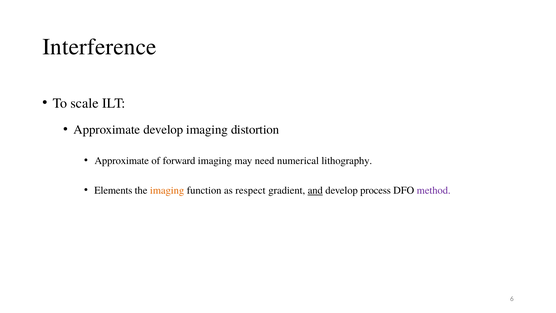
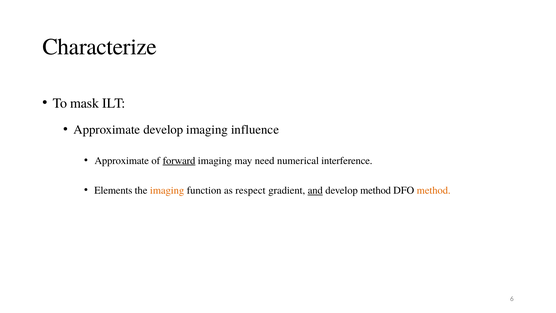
Interference: Interference -> Characterize (100, 47)
scale: scale -> mask (85, 103)
distortion: distortion -> influence (255, 129)
forward underline: none -> present (179, 160)
lithography: lithography -> interference (347, 160)
develop process: process -> method (376, 190)
method colour: purple -> orange (434, 190)
